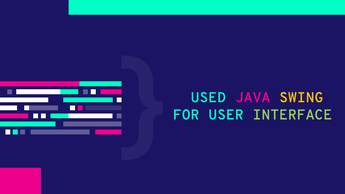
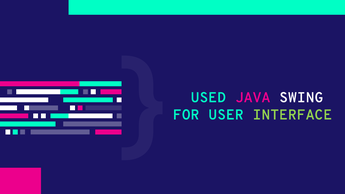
SWING colour: yellow -> white (301, 97)
